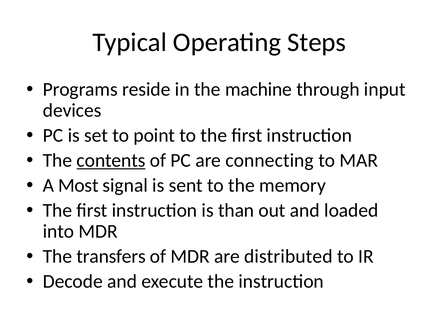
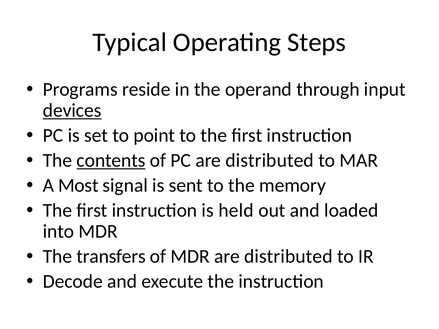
machine: machine -> operand (258, 89)
devices underline: none -> present (72, 111)
PC are connecting: connecting -> distributed (270, 161)
than: than -> held (236, 211)
